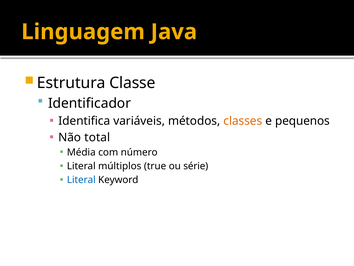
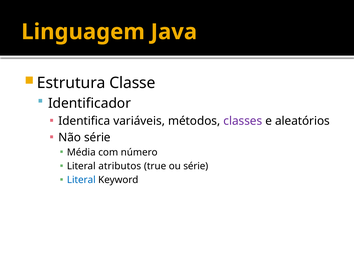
classes colour: orange -> purple (243, 121)
pequenos: pequenos -> aleatórios (302, 121)
Não total: total -> série (97, 137)
múltiplos: múltiplos -> atributos (120, 166)
